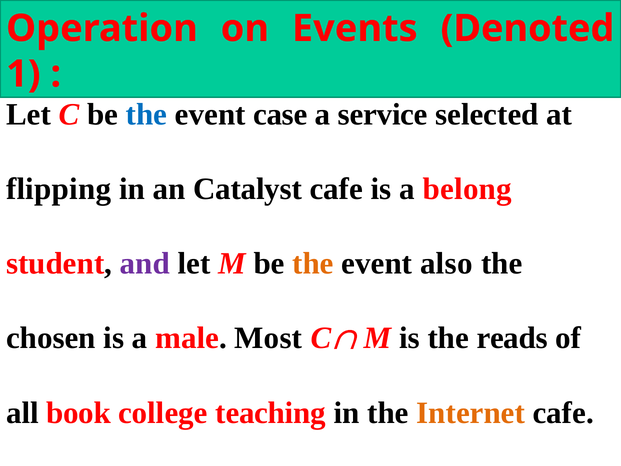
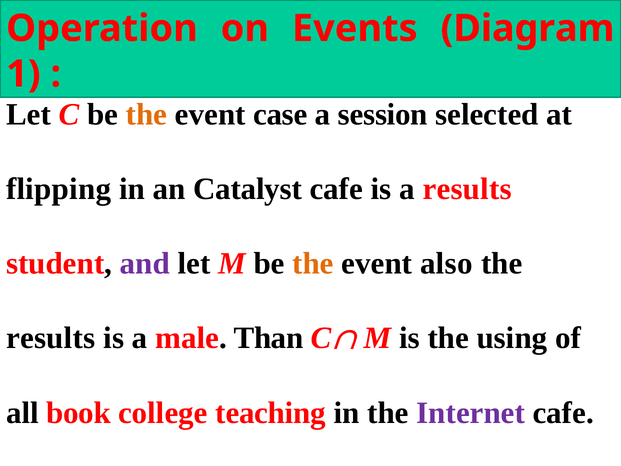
Denoted: Denoted -> Diagram (528, 28)
the colour: blue -> orange (147, 114)
service: service -> session (383, 114)
a belong: belong -> results (467, 189)
chosen: chosen -> results (51, 338)
Most: Most -> Than (269, 338)
reads: reads -> using (512, 338)
Internet colour: orange -> purple (471, 413)
